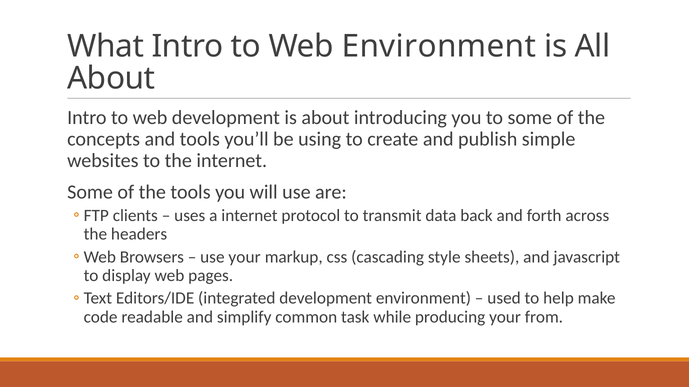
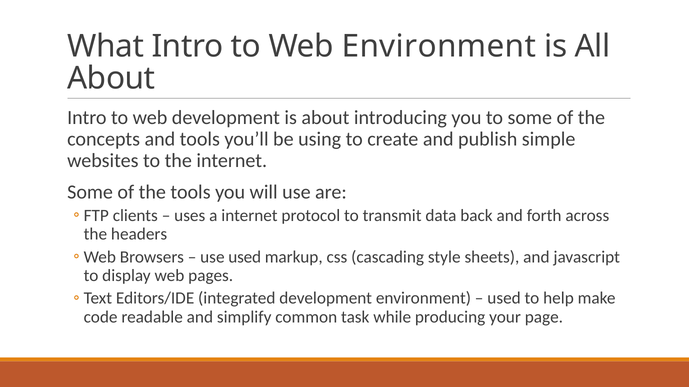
use your: your -> used (245, 257)
from: from -> page (544, 317)
